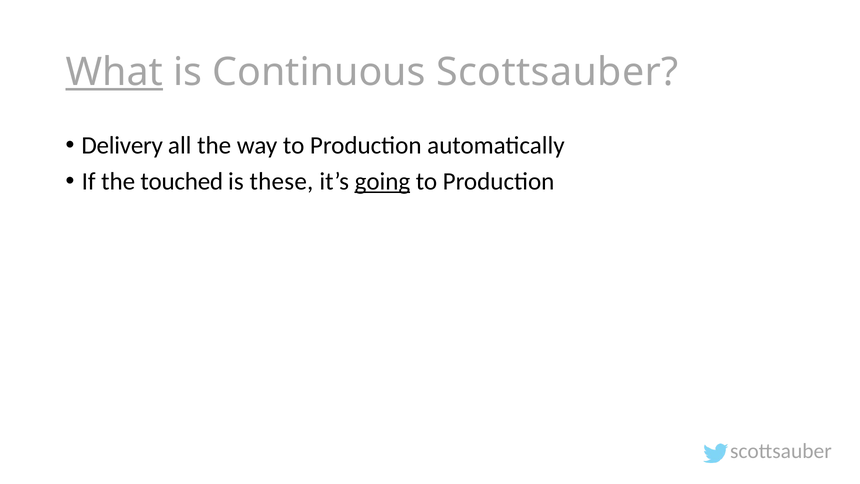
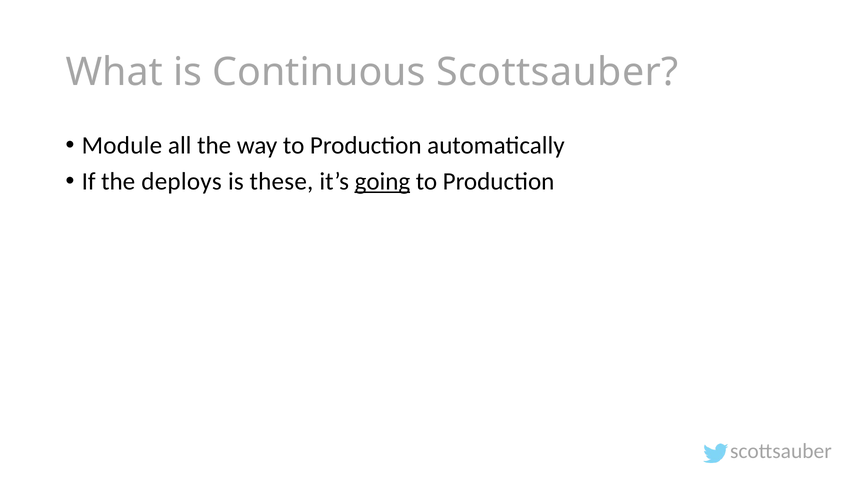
What underline: present -> none (114, 72)
Delivery: Delivery -> Module (122, 145)
touched: touched -> deploys (182, 181)
